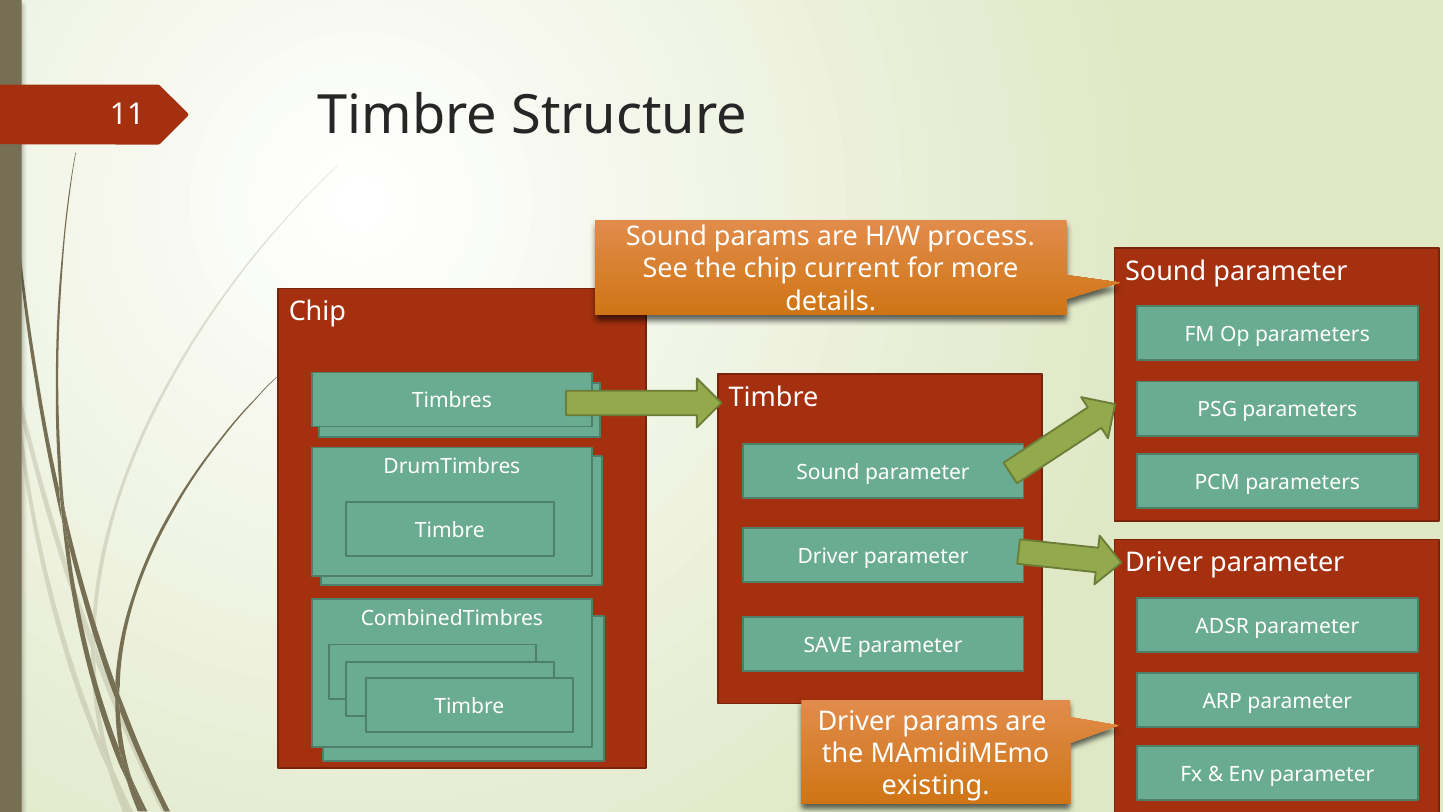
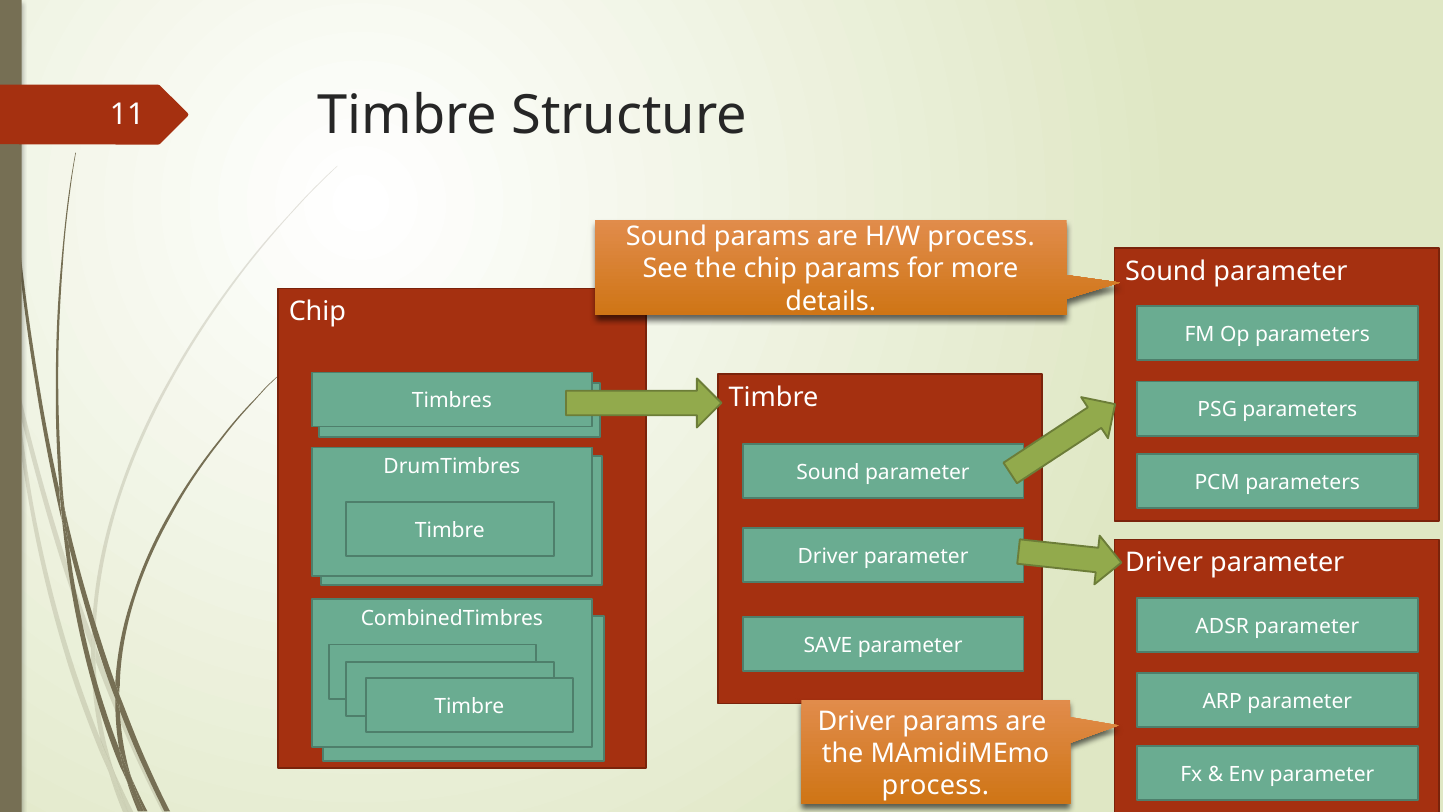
chip current: current -> params (852, 269)
existing: existing -> process (935, 786)
